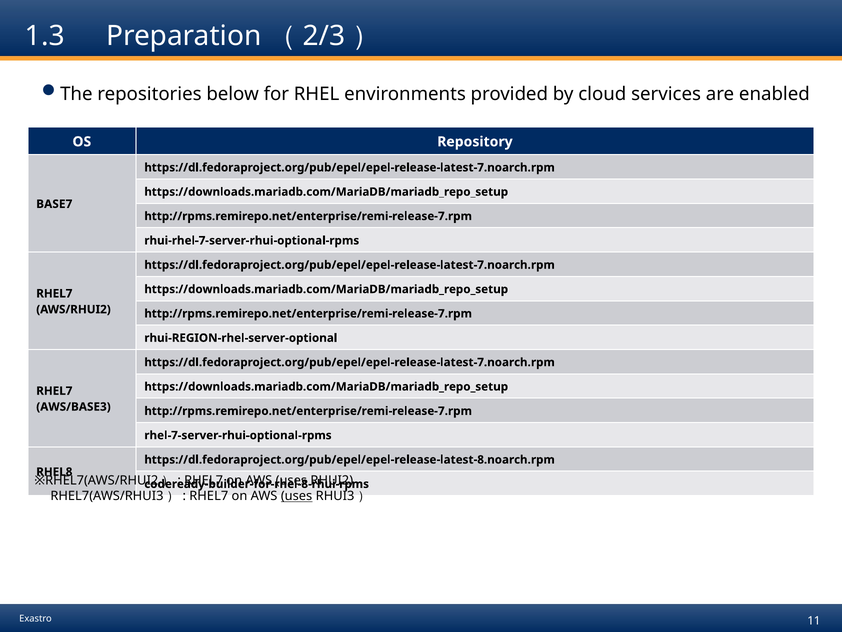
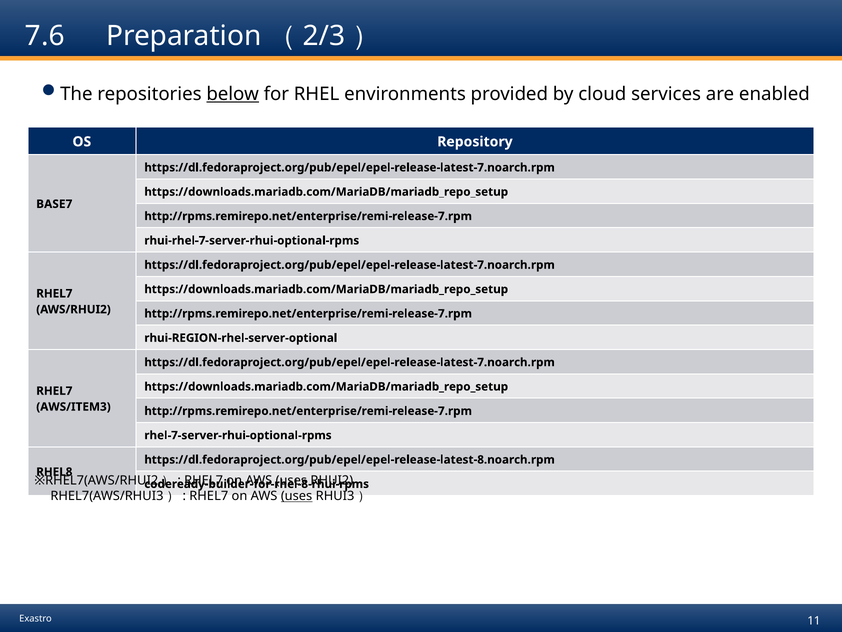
1.3: 1.3 -> 7.6 (45, 36)
below underline: none -> present (233, 94)
AWS/BASE3: AWS/BASE3 -> AWS/ITEM3 (73, 406)
